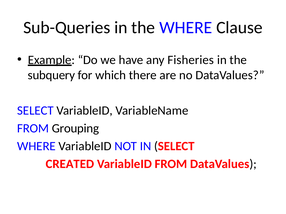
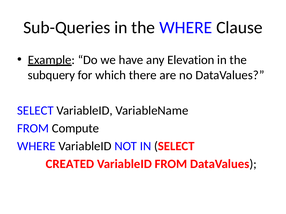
Fisheries: Fisheries -> Elevation (191, 60)
Grouping: Grouping -> Compute (75, 129)
